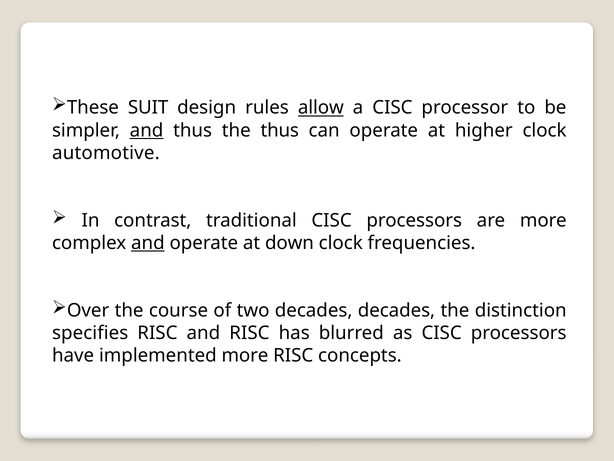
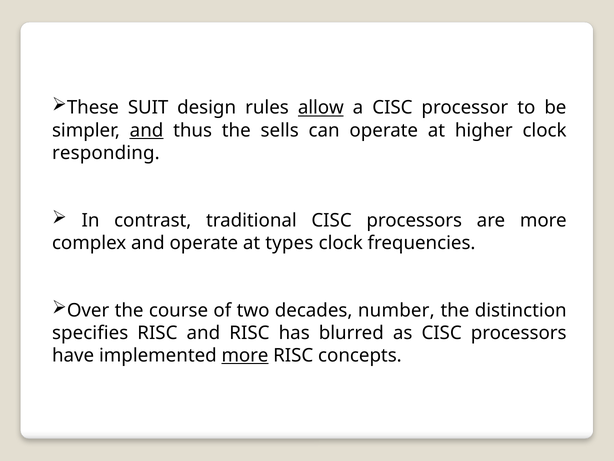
the thus: thus -> sells (280, 130)
automotive: automotive -> responding (106, 153)
and underline: present -> none (148, 243)
down: down -> types (289, 243)
decades decades: decades -> number (396, 310)
more underline: none -> present (245, 355)
